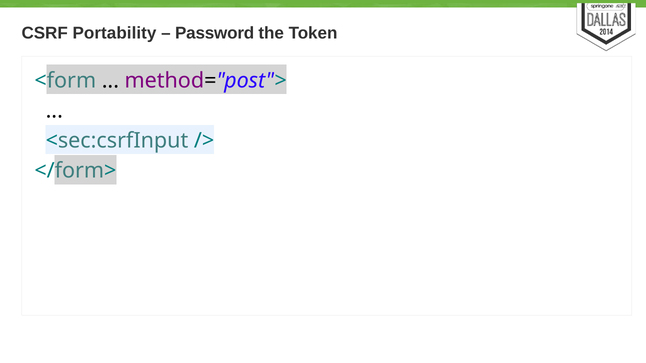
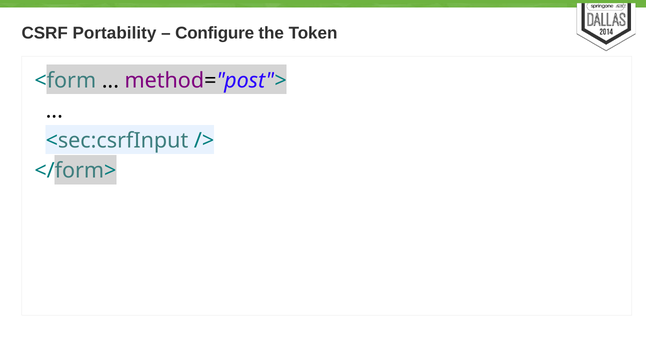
Password: Password -> Configure (215, 33)
